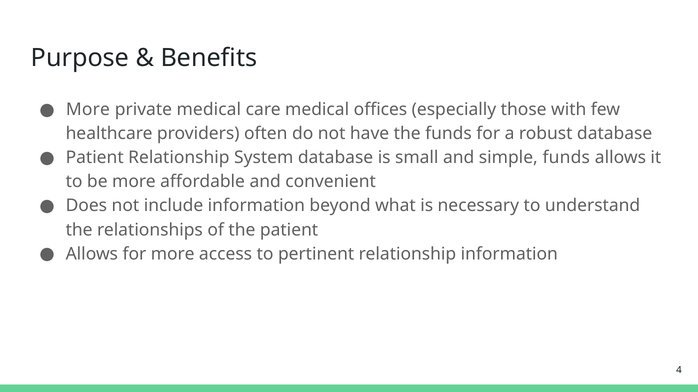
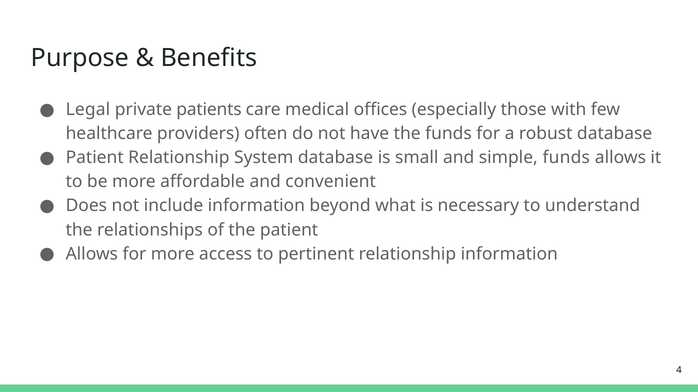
More: More -> Legal (88, 110)
private medical: medical -> patients (209, 110)
